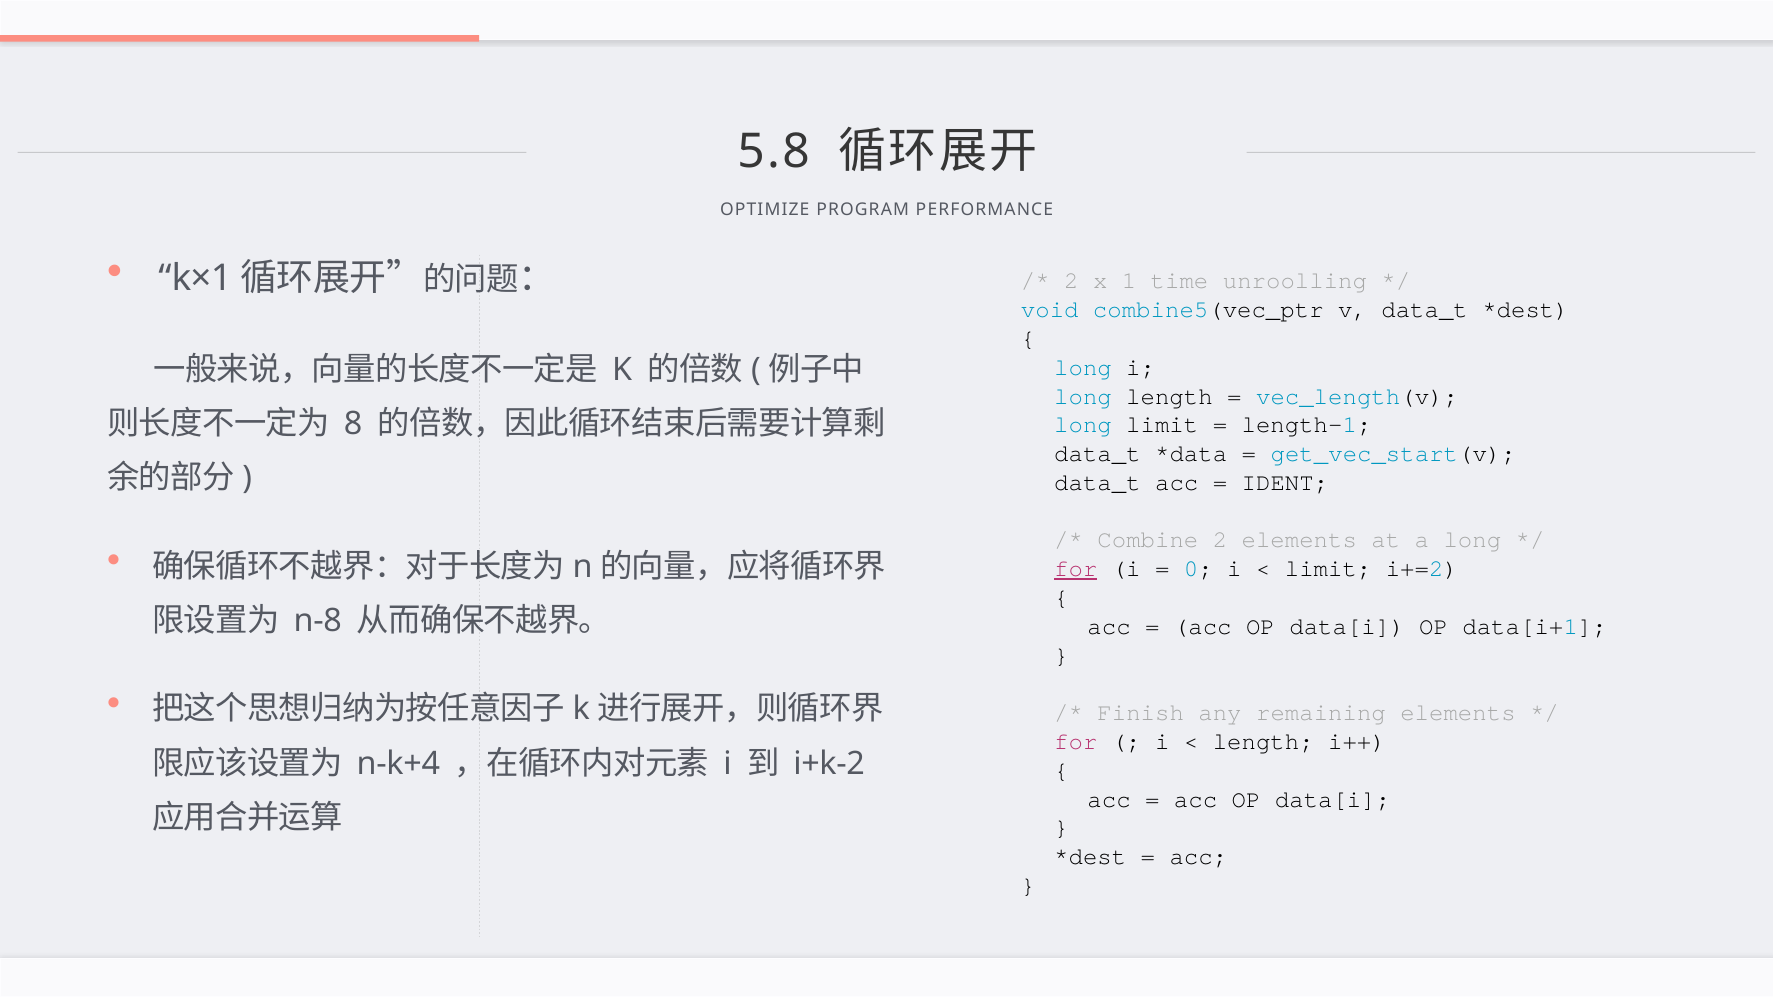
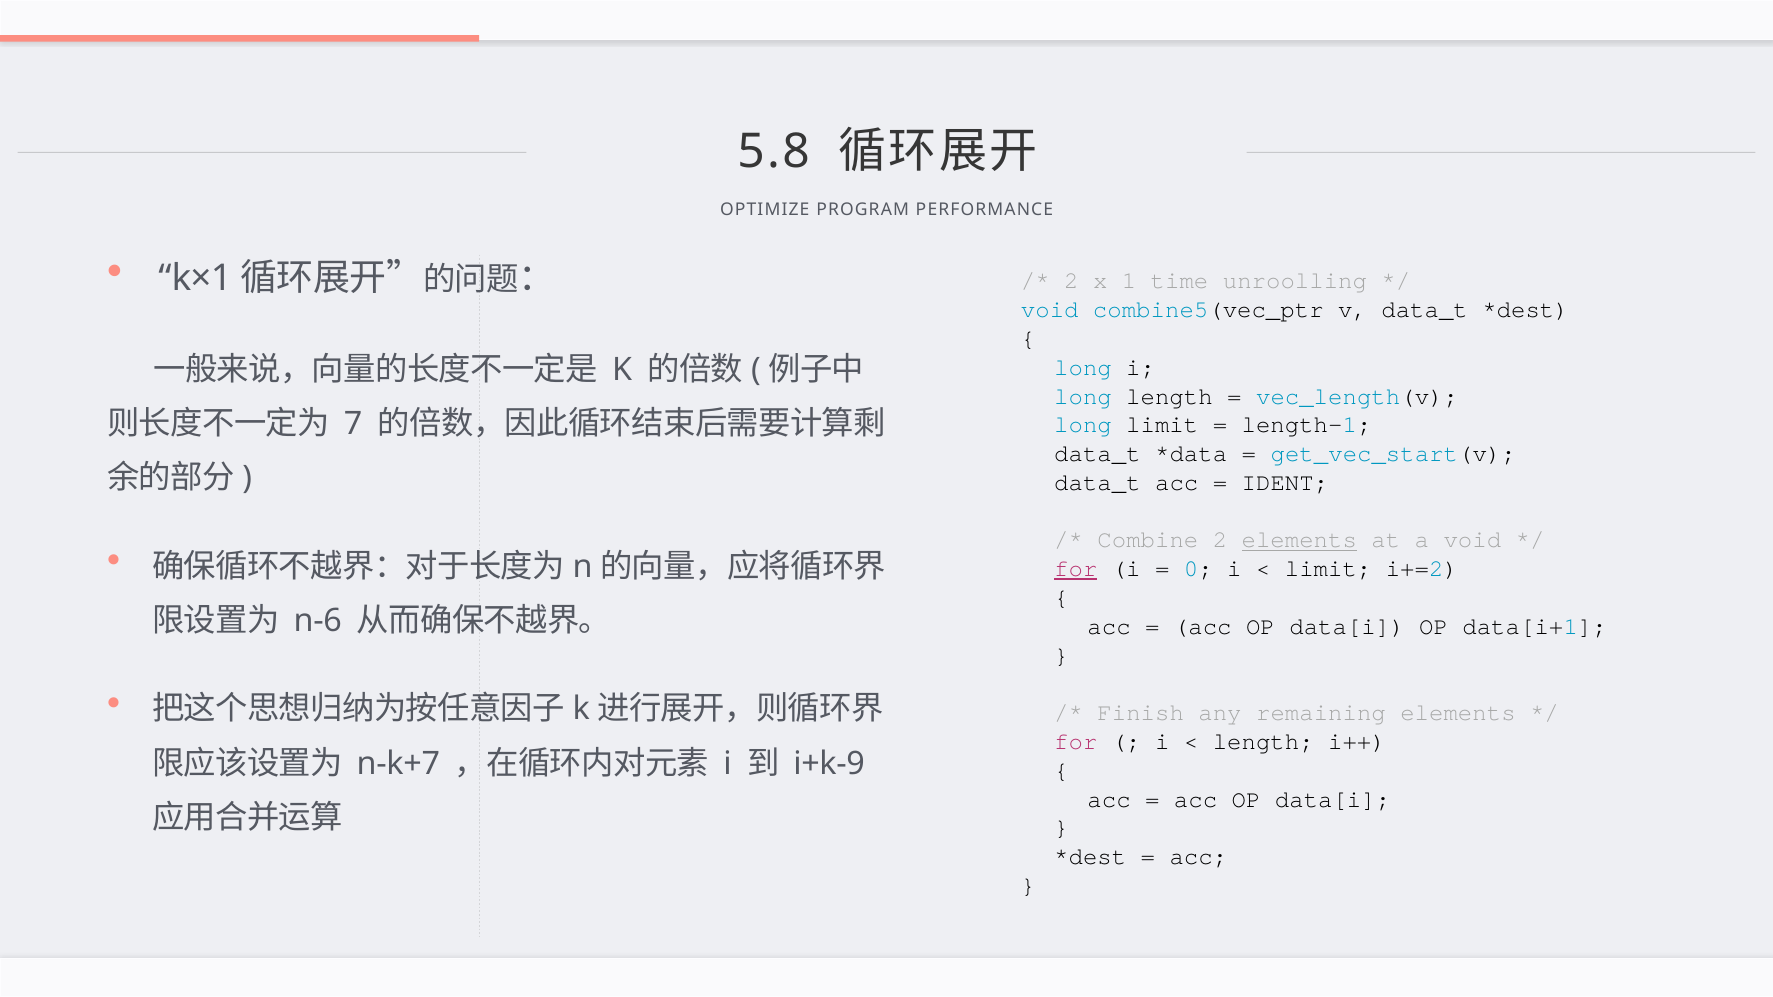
8: 8 -> 7 (353, 424)
elements underline: none -> present (1299, 540)
a long: long -> void (1472, 540)
n-8: n-8 -> n-6 (318, 621)
n-k+4: n-k+4 -> n-k+7 (398, 764)
i+k-2: i+k-2 -> i+k-9 (829, 764)
